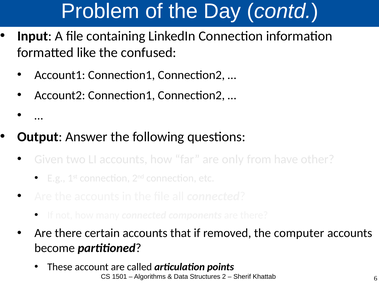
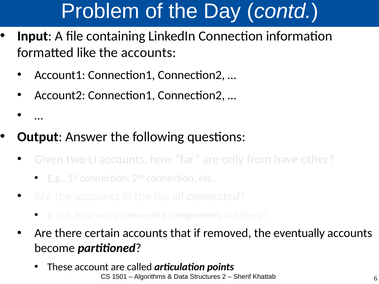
like the confused: confused -> accounts (149, 53)
computer: computer -> eventually (299, 233)
